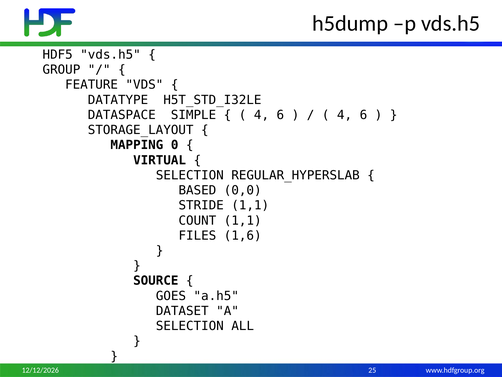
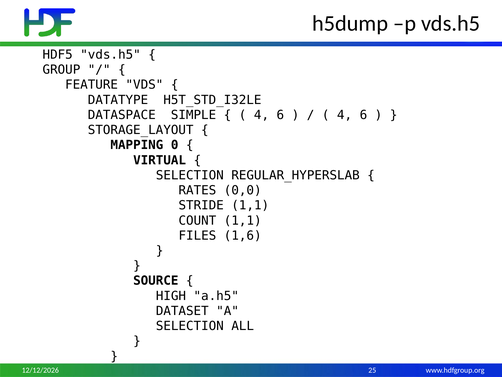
BASED: BASED -> RATES (197, 190)
GOES: GOES -> HIGH (171, 296)
